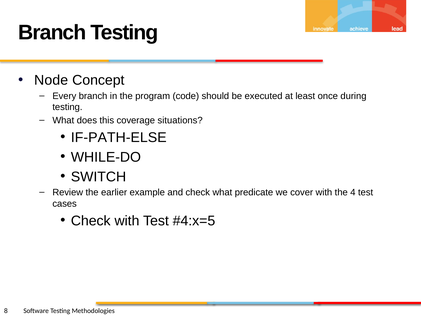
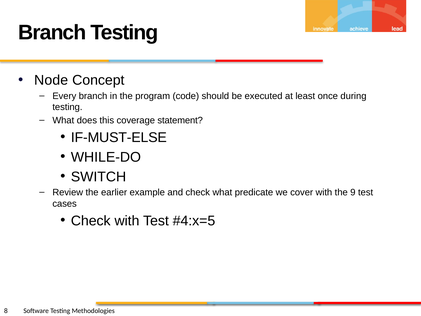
situations: situations -> statement (180, 120)
IF-PATH-ELSE: IF-PATH-ELSE -> IF-MUST-ELSE (119, 137)
4: 4 -> 9 (353, 192)
